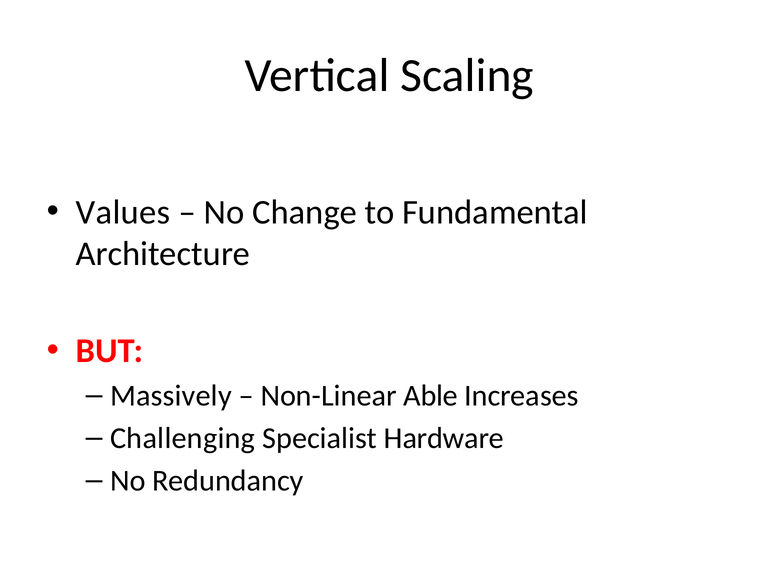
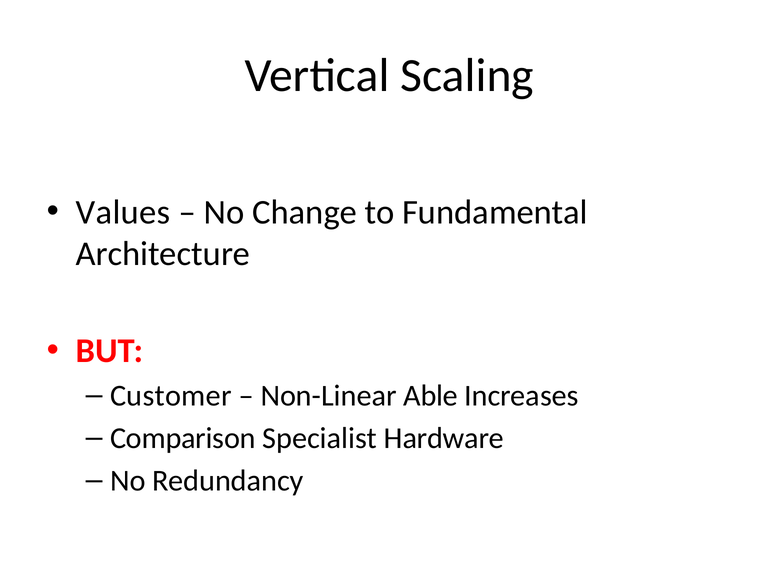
Massively: Massively -> Customer (171, 395)
Challenging: Challenging -> Comparison (183, 438)
